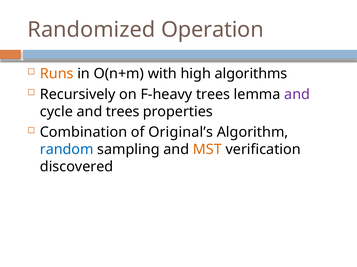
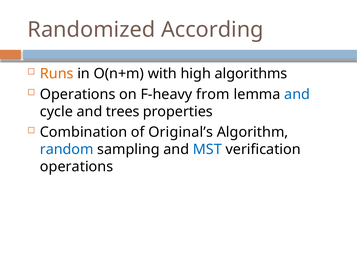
Operation: Operation -> According (212, 30)
Recursively: Recursively -> Operations (78, 95)
F-heavy trees: trees -> from (213, 95)
and colour: purple -> blue (297, 95)
MST colour: orange -> blue (207, 150)
discovered: discovered -> operations (77, 167)
